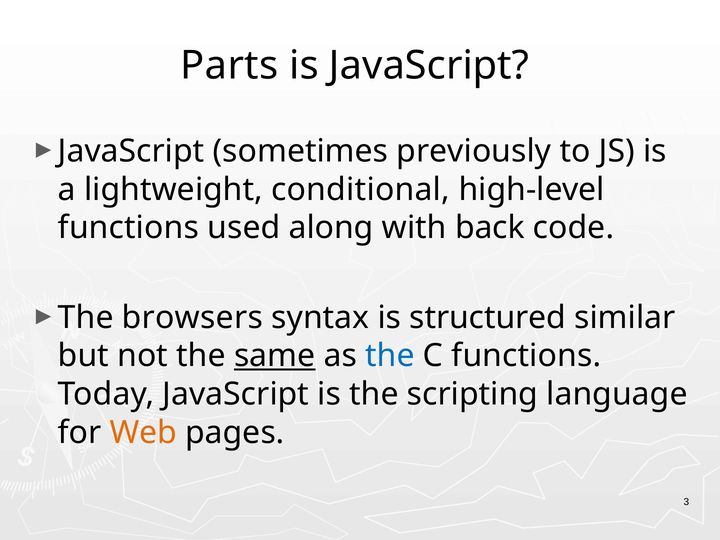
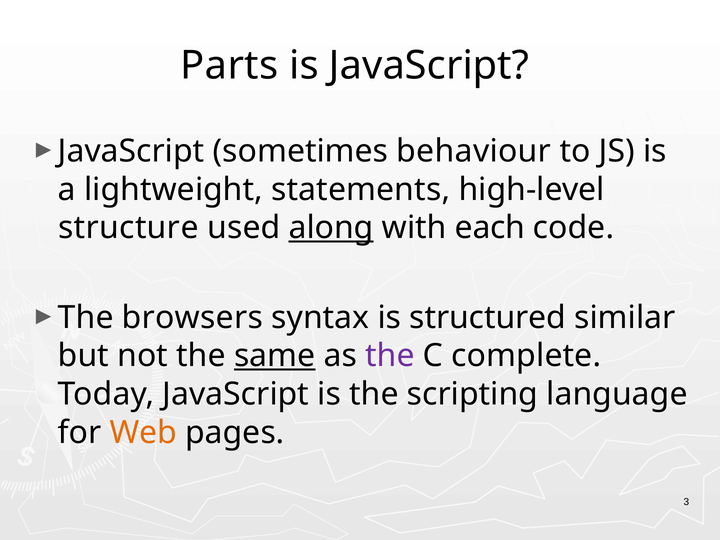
previously: previously -> behaviour (474, 151)
conditional: conditional -> statements (361, 189)
functions: functions -> structure (128, 228)
along underline: none -> present (331, 228)
back: back -> each (490, 228)
the colour: blue -> purple (390, 356)
C functions: functions -> complete (526, 356)
